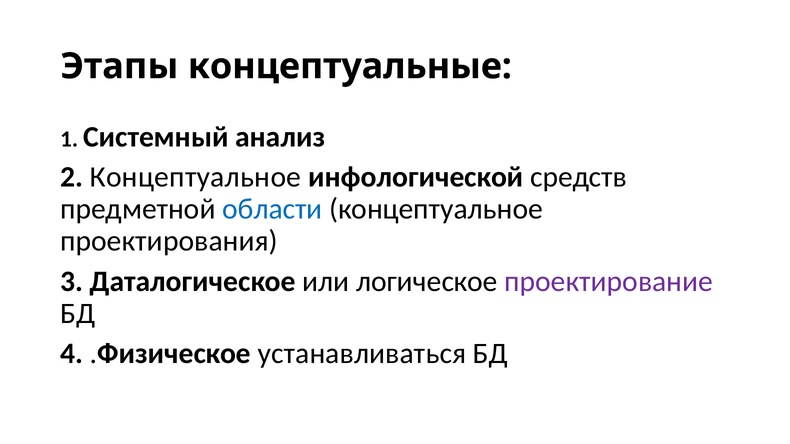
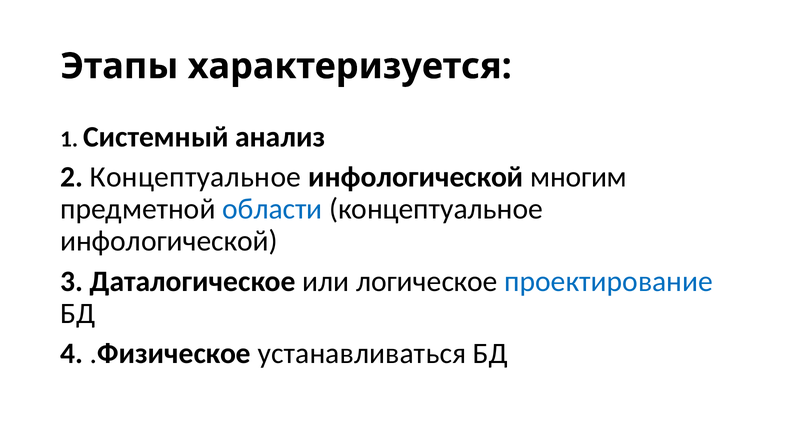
концептуальные: концептуальные -> характеризуется (350, 66)
средств: средств -> многим (579, 177)
проектирования: проектирования -> инфологической (169, 241)
проектирование colour: purple -> blue (609, 282)
